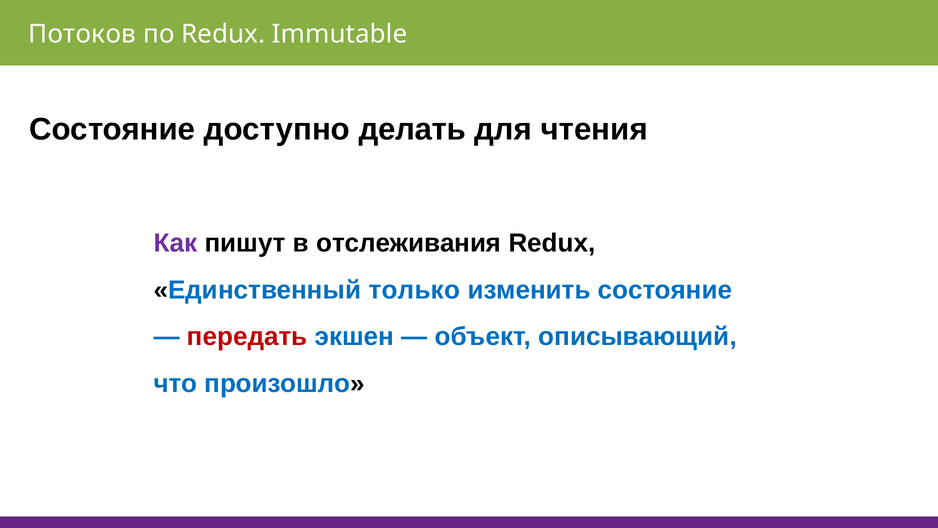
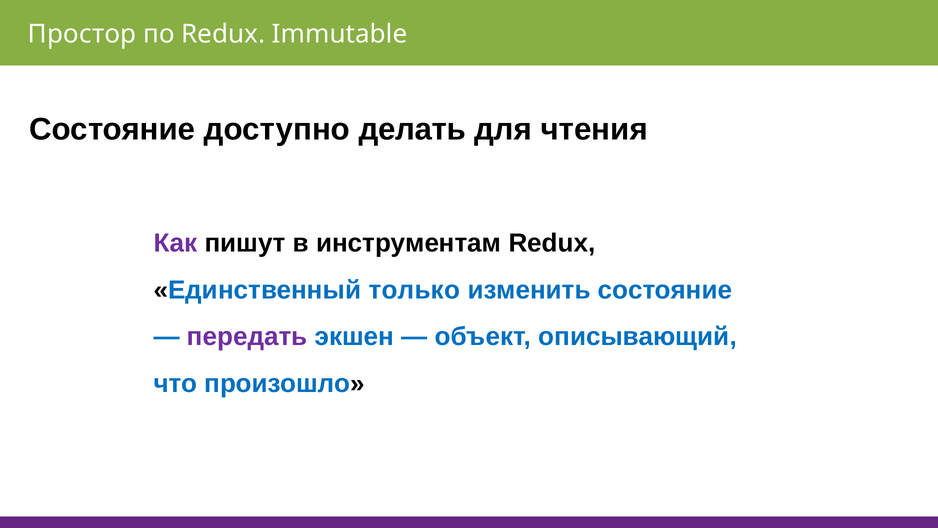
Потоков: Потоков -> Простор (82, 34)
отслеживания: отслеживания -> инструментам (409, 243)
передать colour: red -> purple (247, 337)
